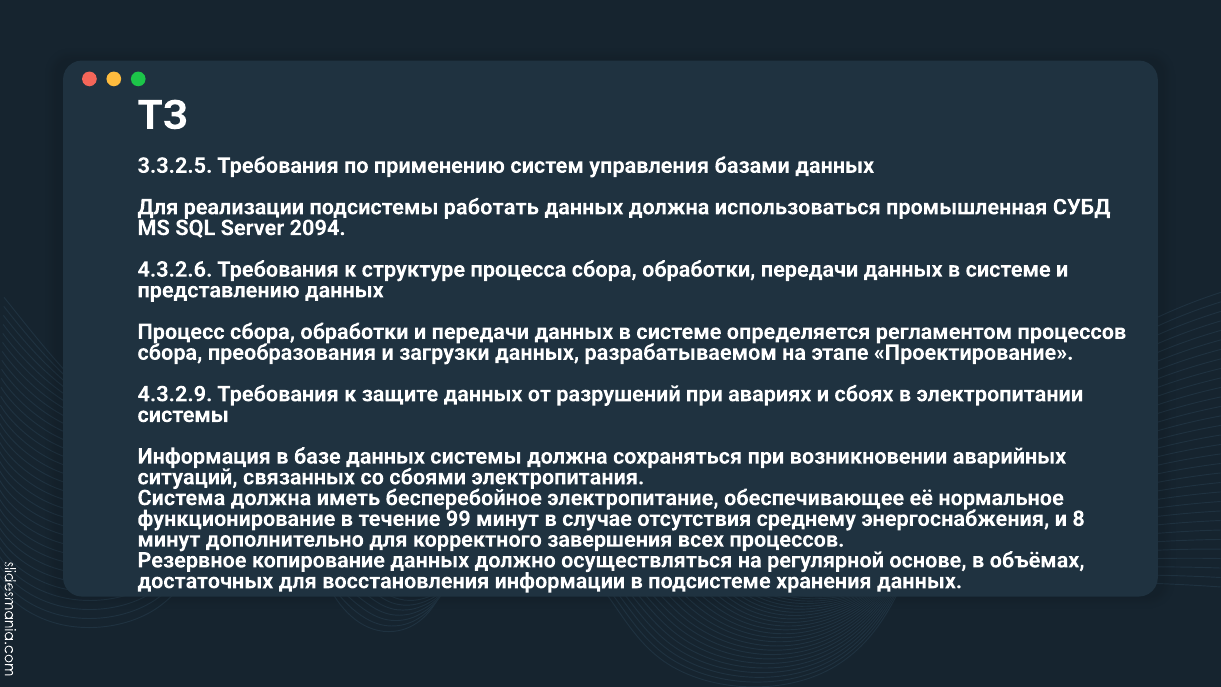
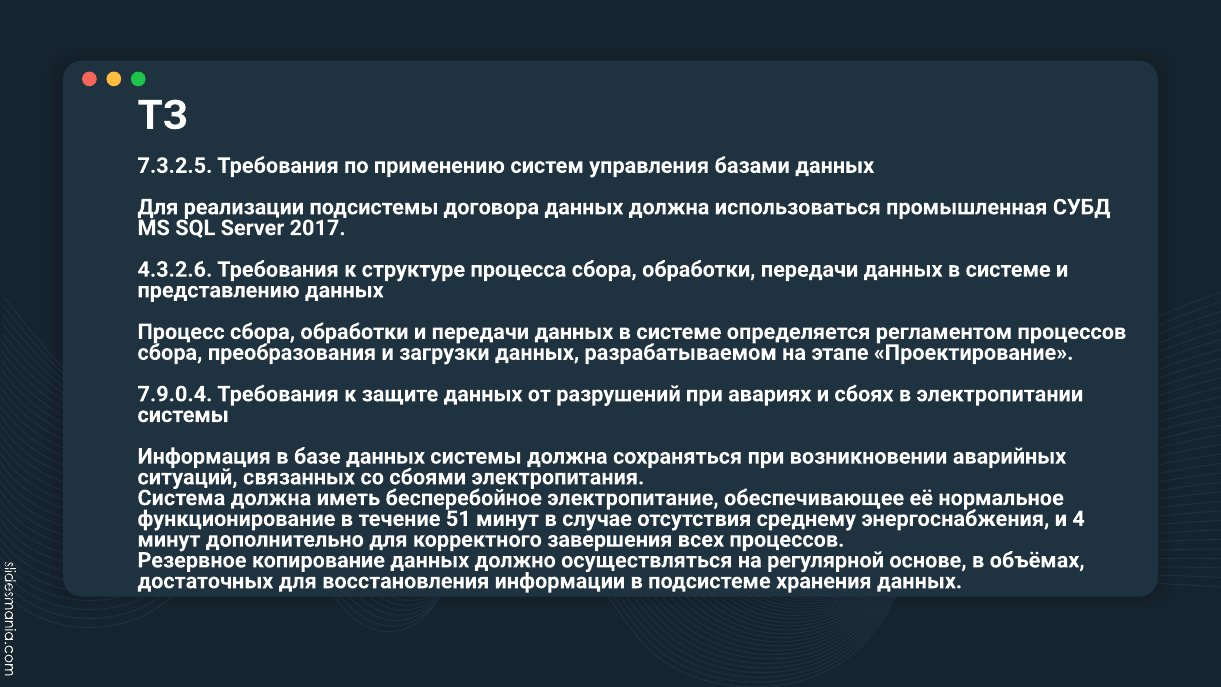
3.3.2.5: 3.3.2.5 -> 7.3.2.5 (175, 166)
работать: работать -> договора (491, 207)
2094: 2094 -> 2017 (318, 228)
4.3.2.9: 4.3.2.9 -> 7.9.0.4 (175, 394)
99: 99 -> 51 (458, 519)
8: 8 -> 4 (1079, 519)
